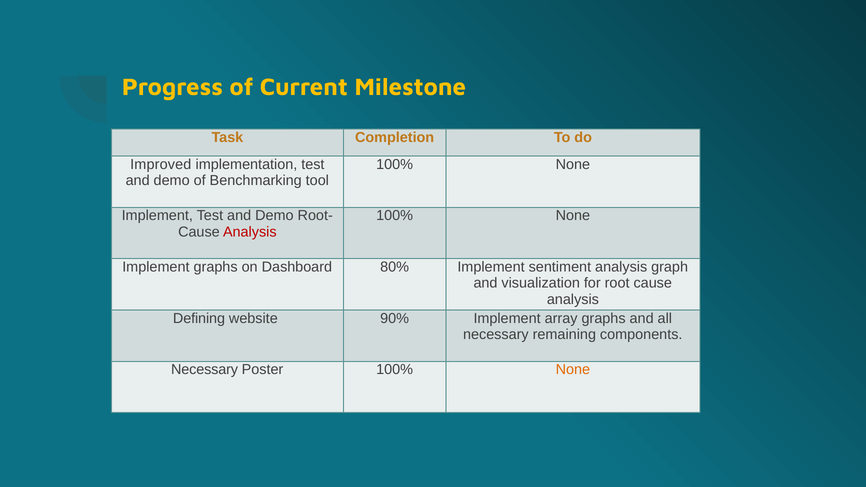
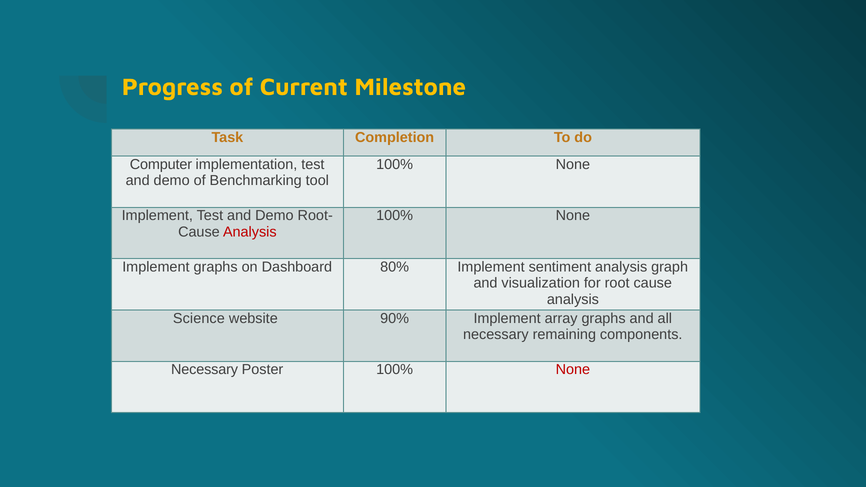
Improved: Improved -> Computer (161, 164)
Defining: Defining -> Science (199, 318)
None colour: orange -> red (573, 370)
